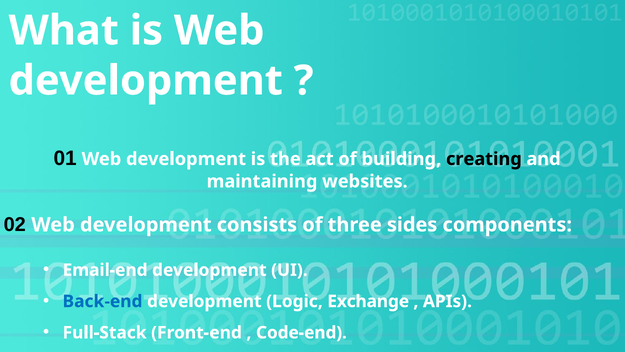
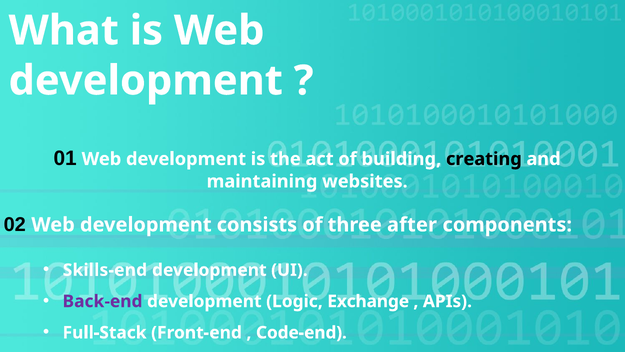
sides: sides -> after (412, 225)
Email-end: Email-end -> Skills-end (105, 270)
Back-end colour: blue -> purple (103, 301)
